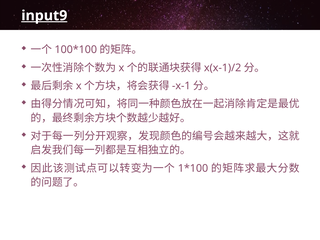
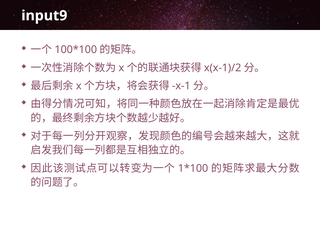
input9 underline: present -> none (44, 16)
